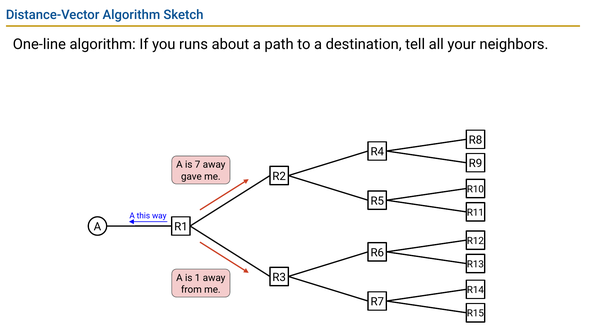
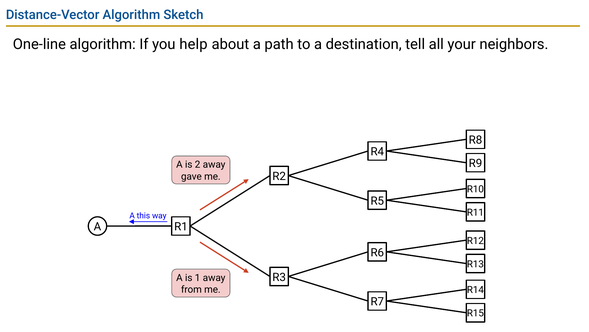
runs: runs -> help (193, 44)
7: 7 -> 2 (198, 164)
